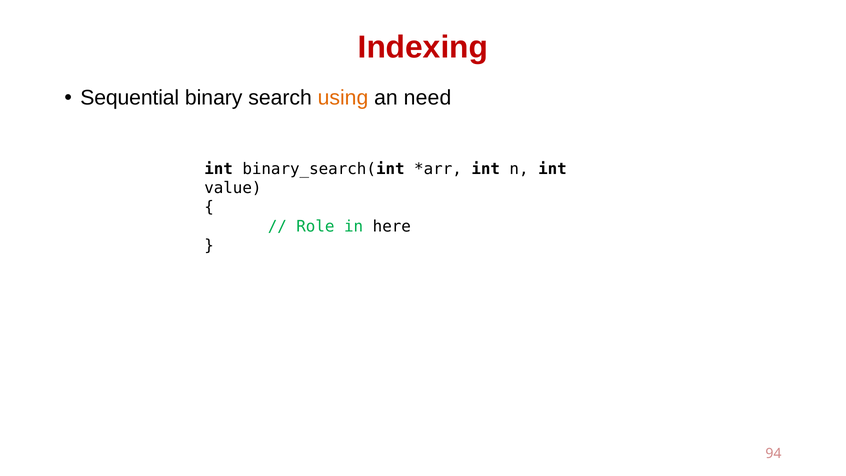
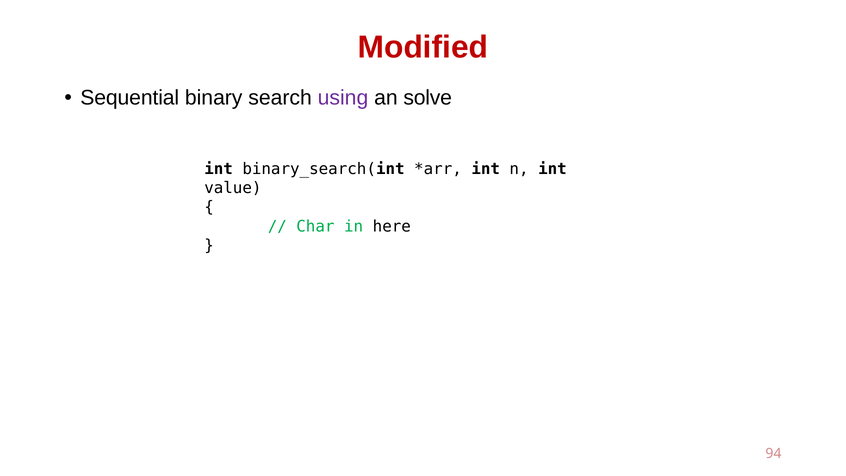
Indexing: Indexing -> Modified (423, 47)
using colour: orange -> purple (343, 98)
need: need -> solve (428, 98)
Role: Role -> Char (315, 226)
